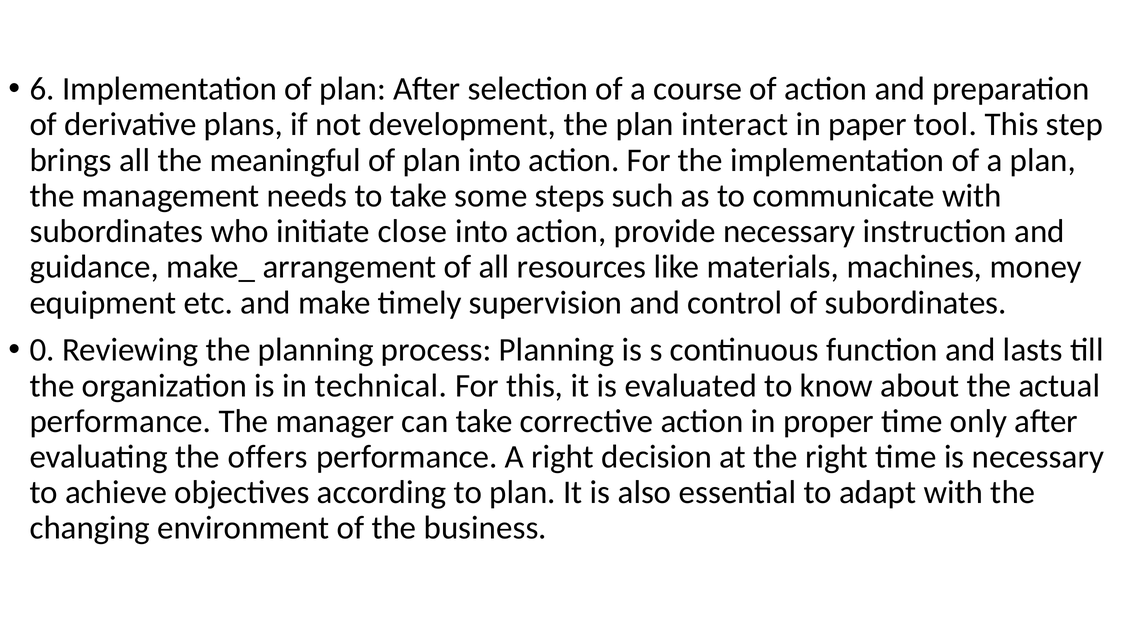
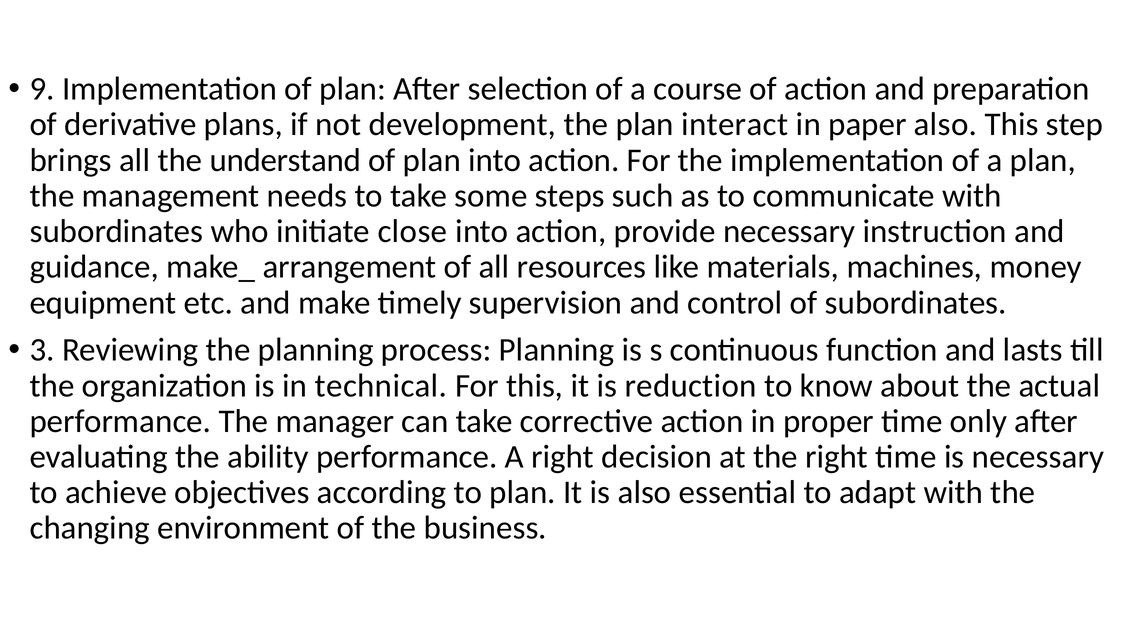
6: 6 -> 9 (42, 89)
paper tool: tool -> also (945, 125)
meaningful: meaningful -> understand (285, 160)
0: 0 -> 3 (42, 350)
evaluated: evaluated -> reduction (691, 385)
offers: offers -> ability (268, 457)
